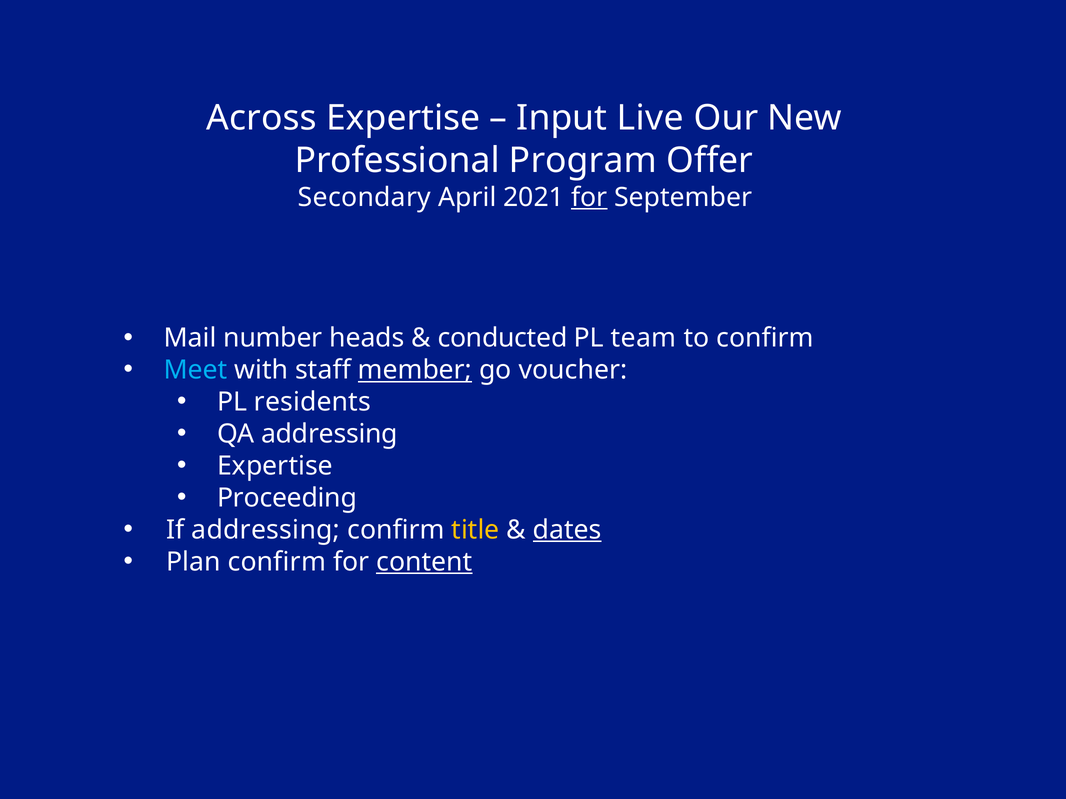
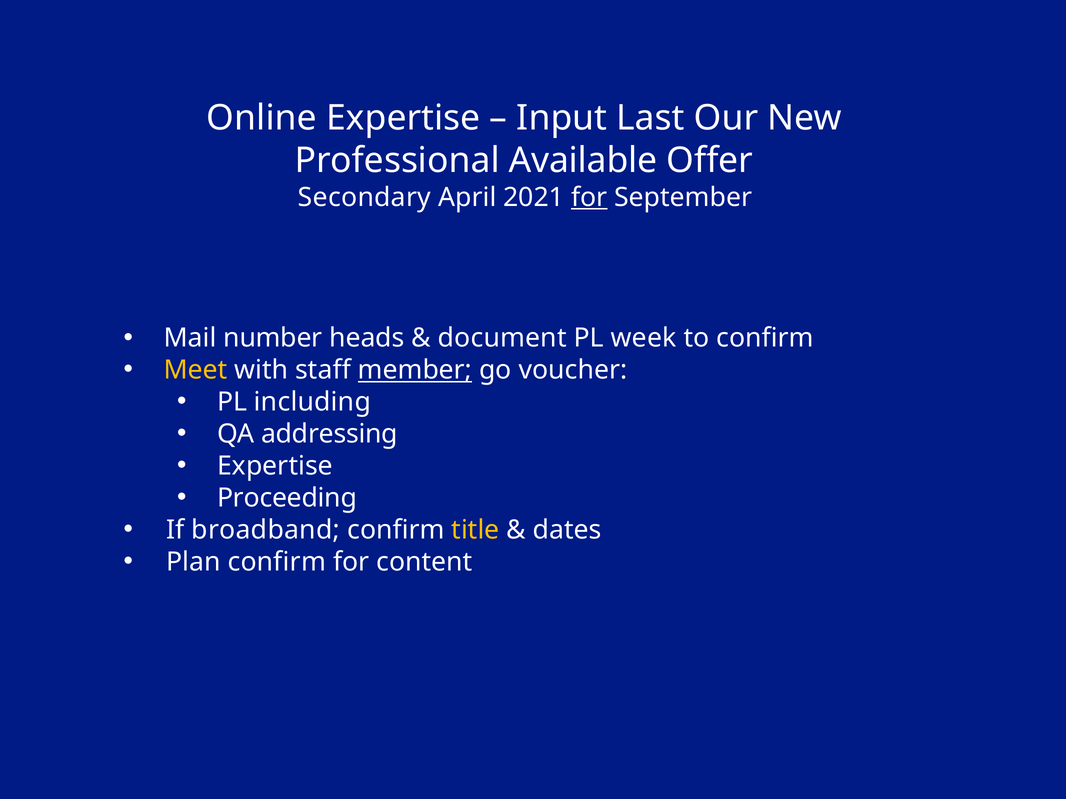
Across: Across -> Online (262, 118)
Live: Live -> Last (650, 118)
Program: Program -> Available (583, 161)
conducted: conducted -> document (502, 338)
team: team -> week (644, 338)
Meet colour: light blue -> yellow (196, 370)
residents: residents -> including (312, 402)
If addressing: addressing -> broadband (266, 530)
dates underline: present -> none (567, 530)
content underline: present -> none (424, 562)
